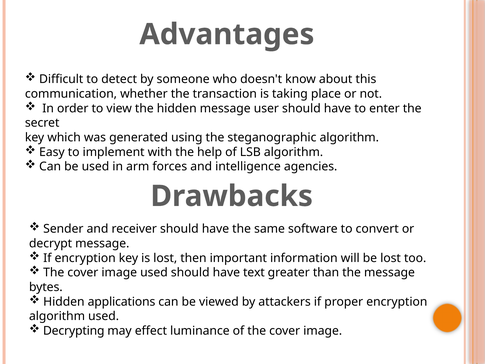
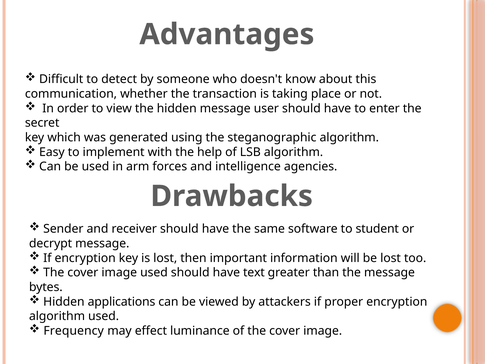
convert: convert -> student (377, 229)
Decrypting: Decrypting -> Frequency (74, 331)
